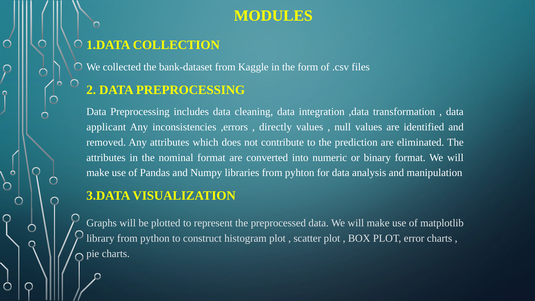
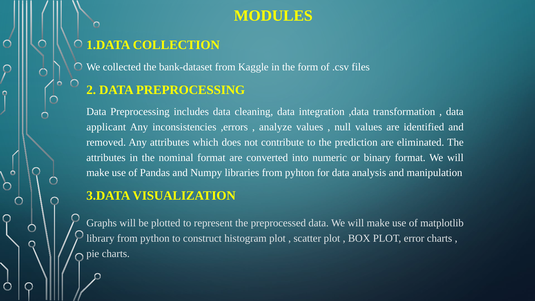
directly: directly -> analyze (275, 127)
